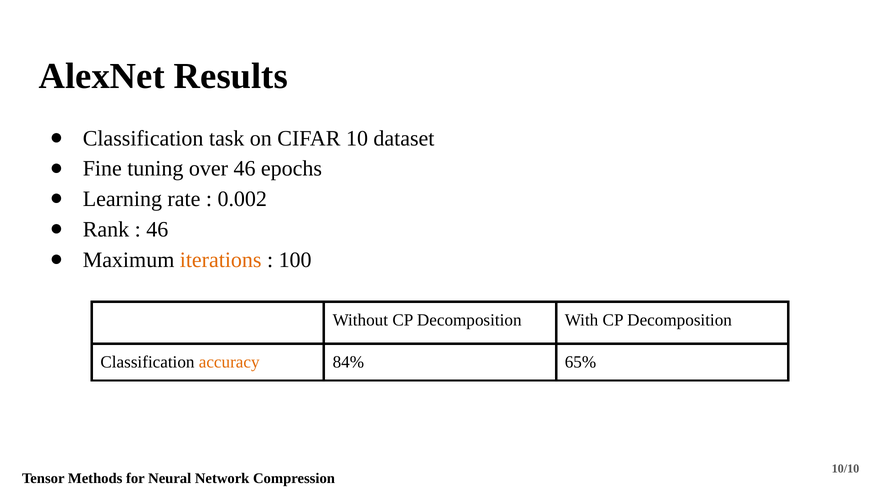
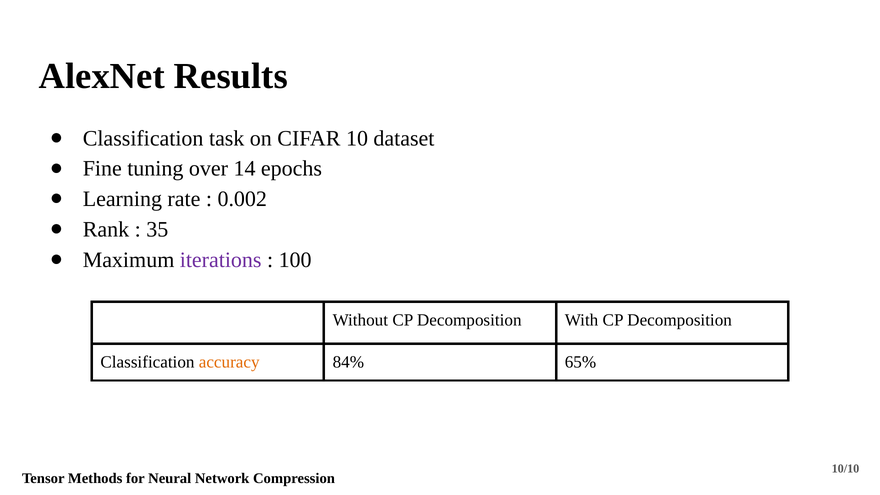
over 46: 46 -> 14 (245, 169)
46: 46 -> 35 (157, 229)
iterations colour: orange -> purple (221, 260)
